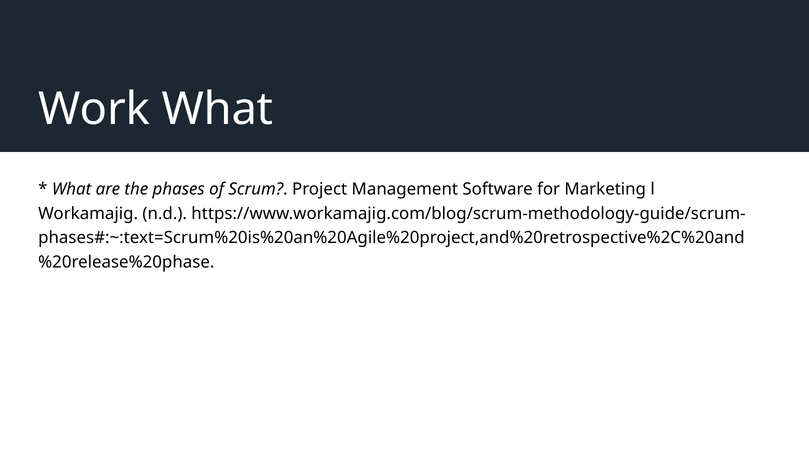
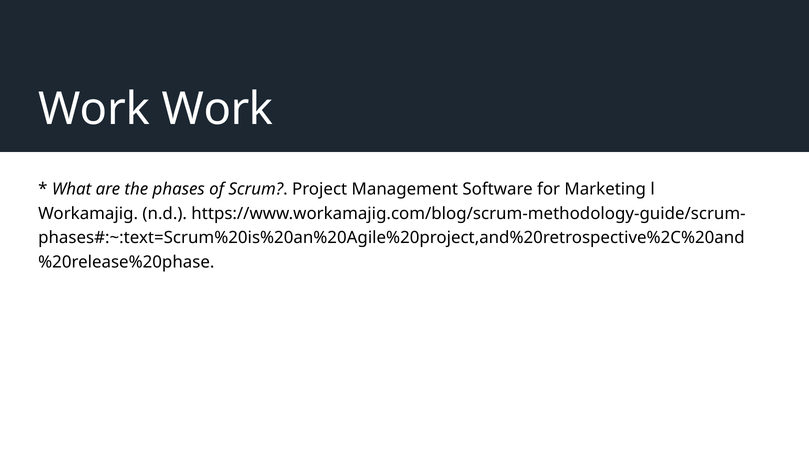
Work What: What -> Work (217, 109)
